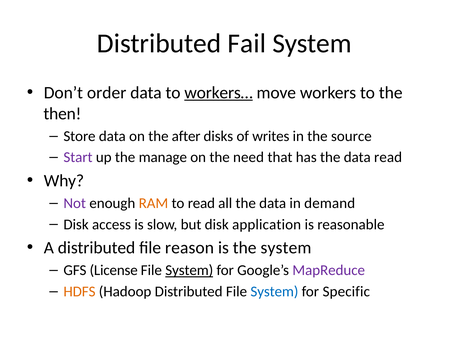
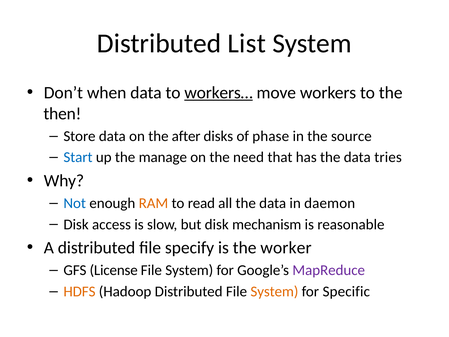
Fail: Fail -> List (247, 43)
order: order -> when (107, 93)
writes: writes -> phase (271, 136)
Start colour: purple -> blue (78, 157)
data read: read -> tries (388, 157)
Not colour: purple -> blue (75, 203)
demand: demand -> daemon (330, 203)
application: application -> mechanism (267, 224)
reason: reason -> specify (190, 248)
the system: system -> worker (286, 248)
System underline: present -> none (189, 270)
System colour: blue -> orange (274, 291)
